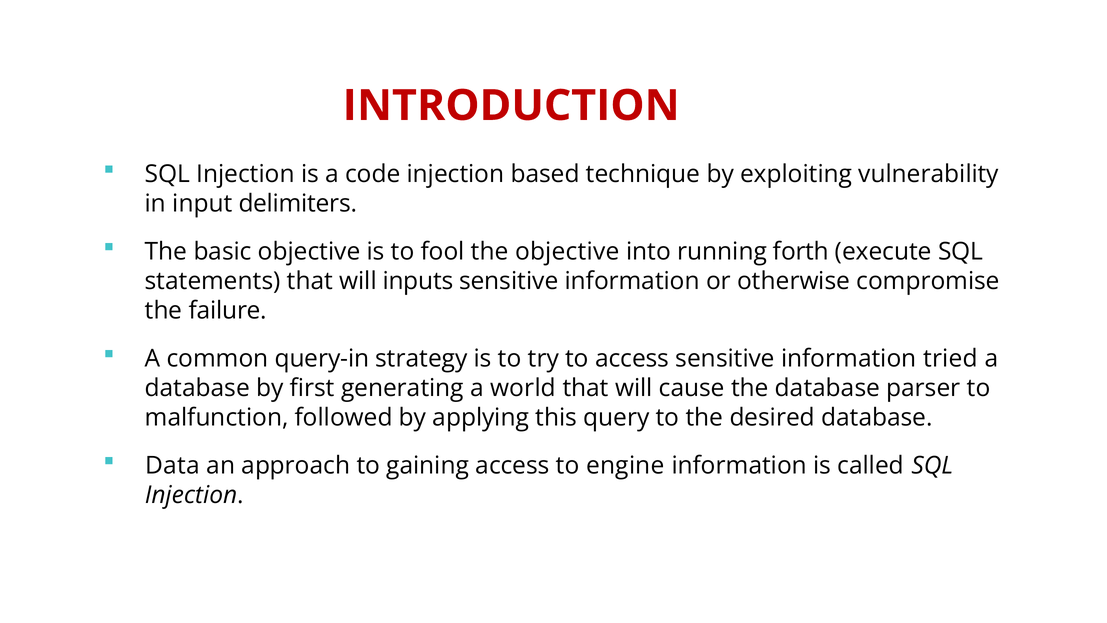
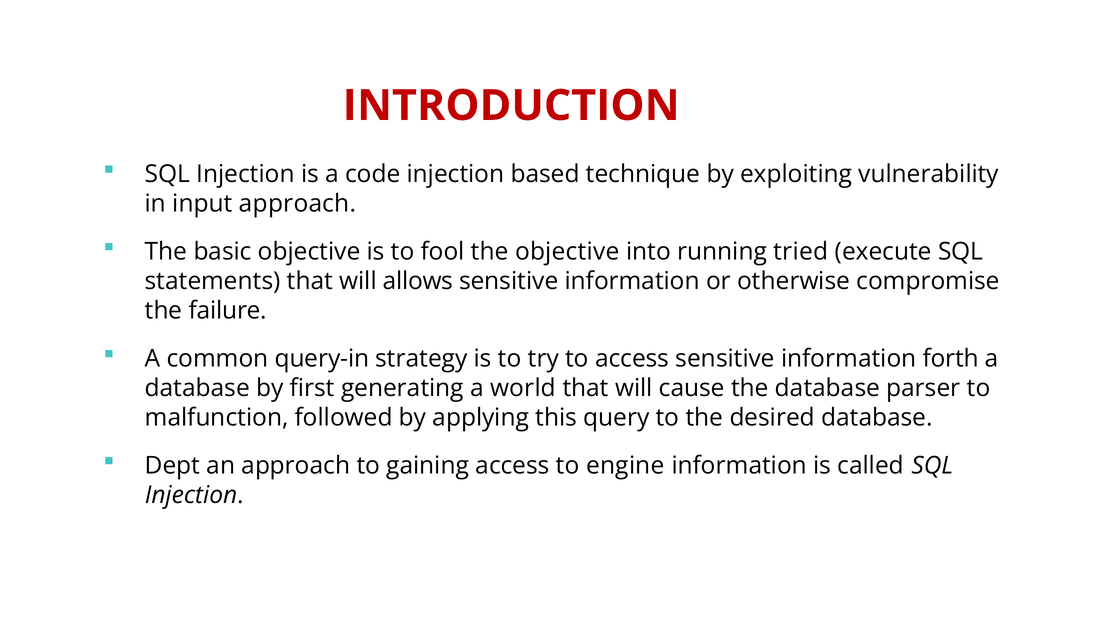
input delimiters: delimiters -> approach (298, 203)
forth: forth -> tried (801, 251)
inputs: inputs -> allows (418, 281)
tried: tried -> forth (951, 358)
Data: Data -> Dept (172, 465)
